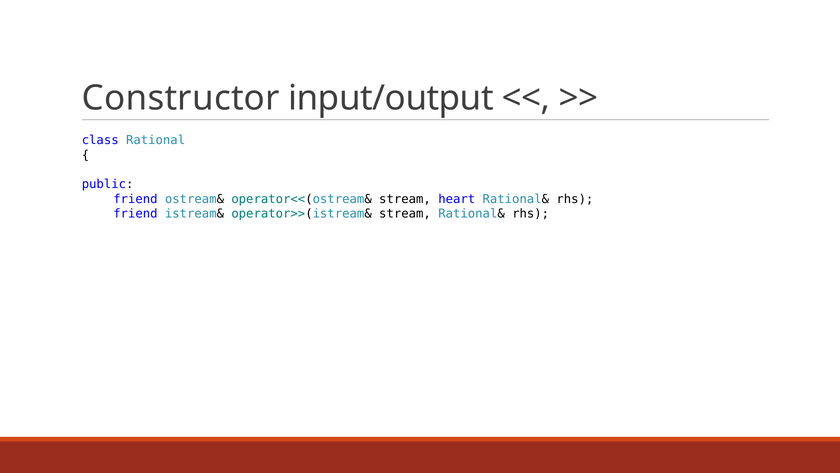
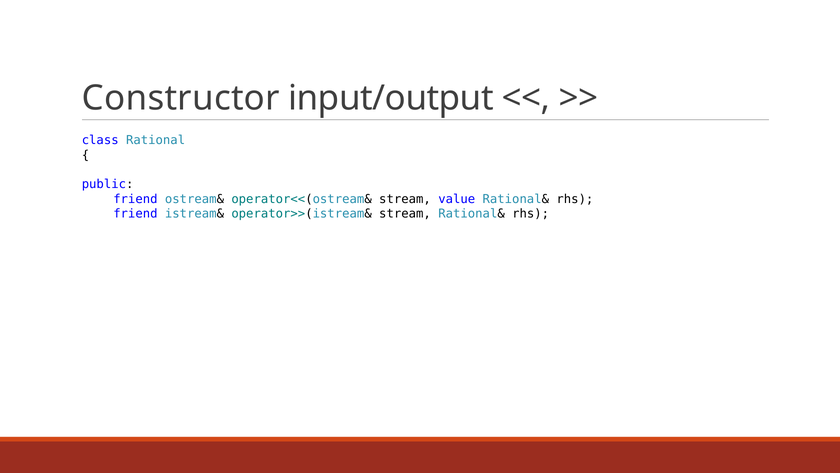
heart: heart -> value (457, 199)
